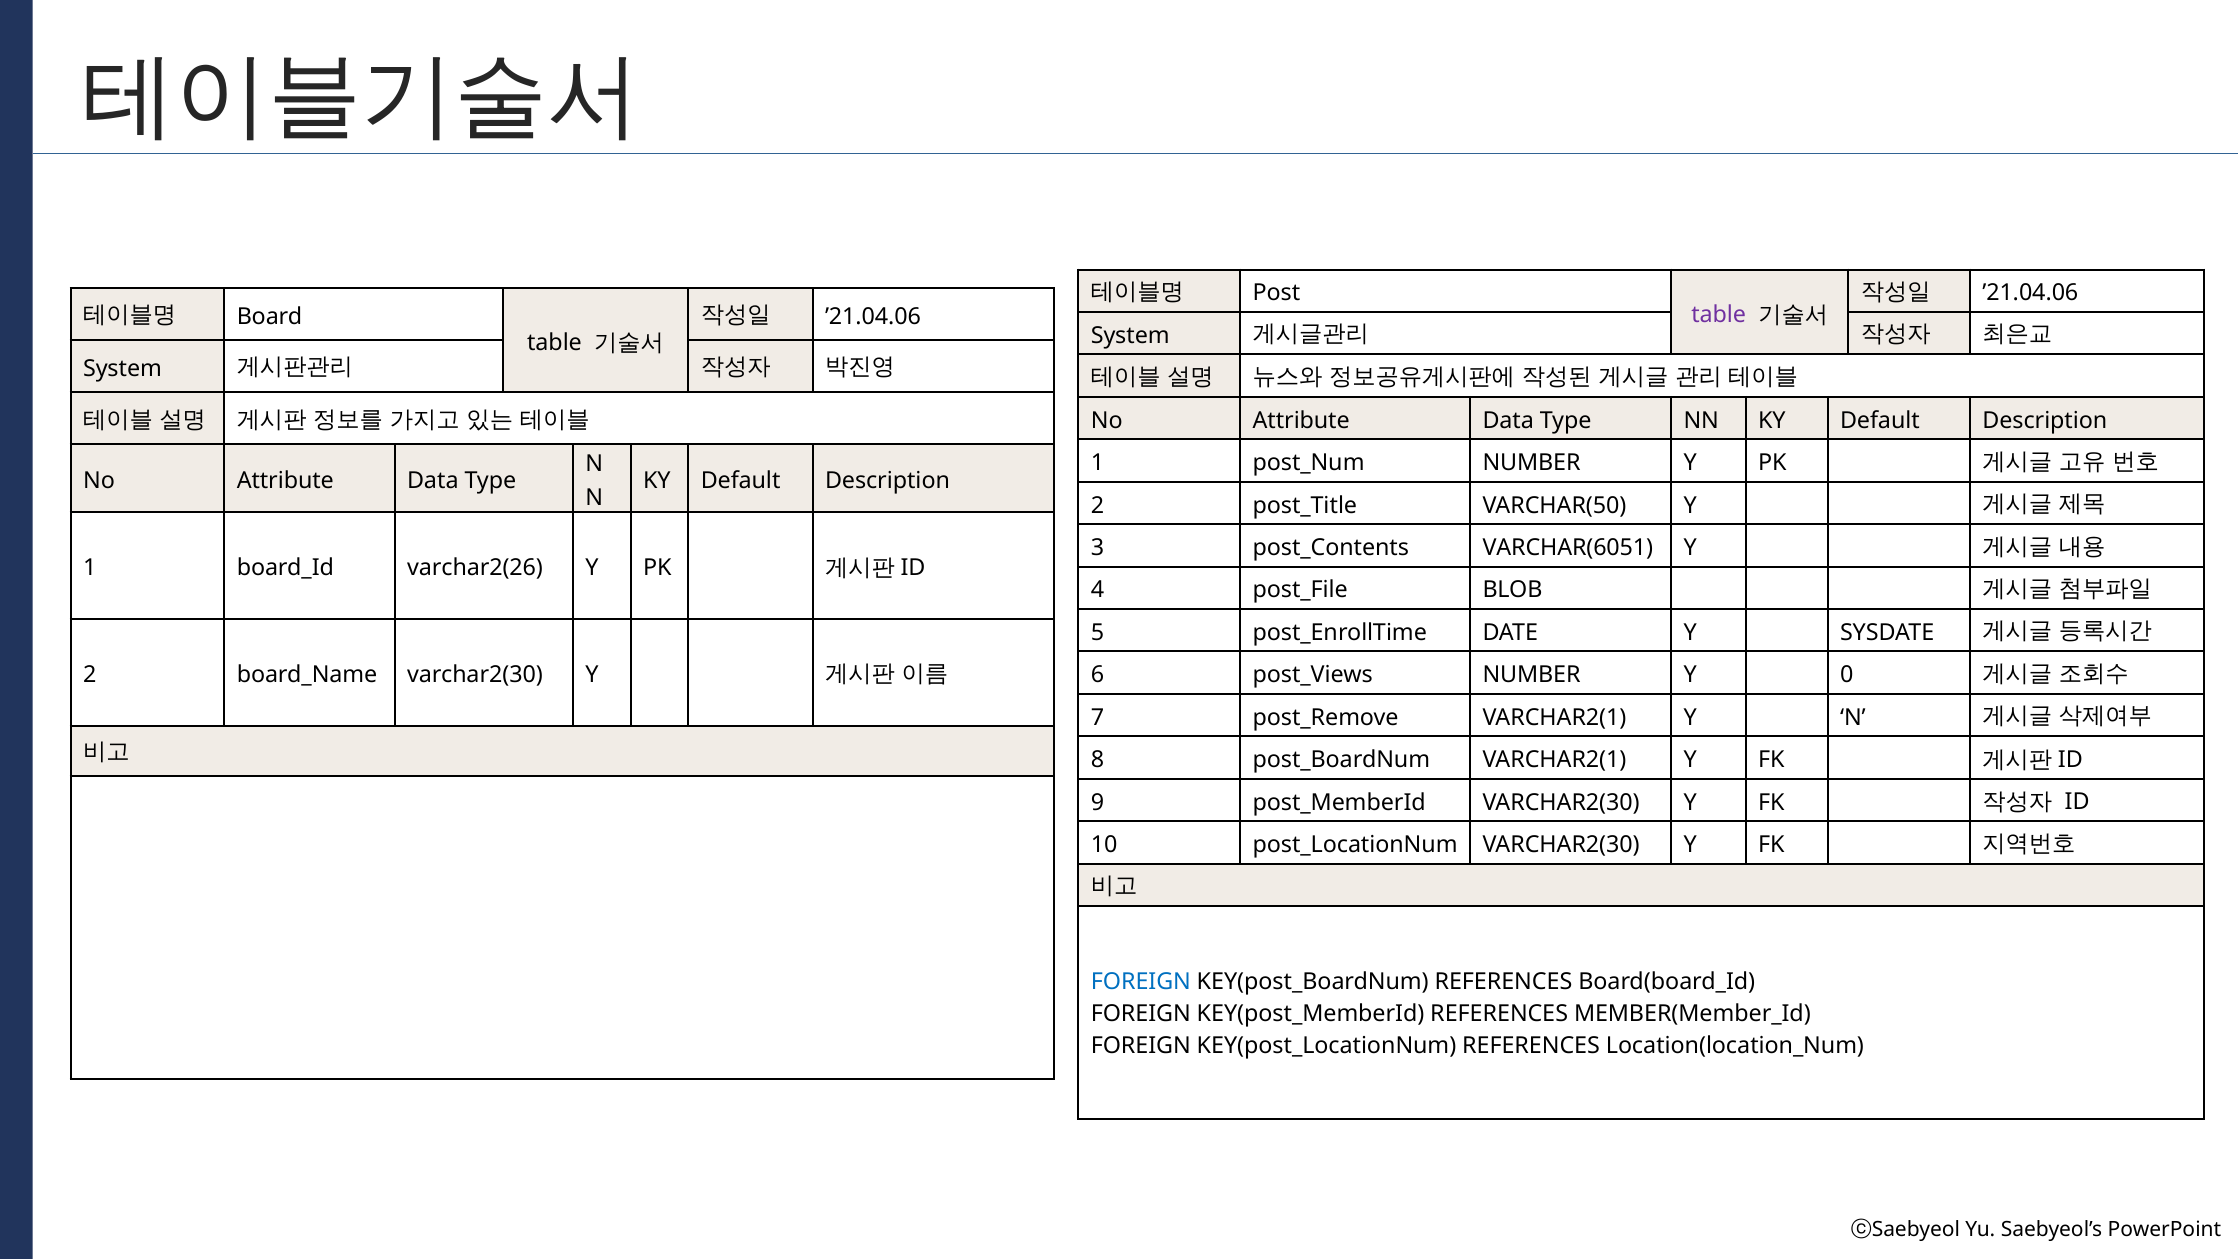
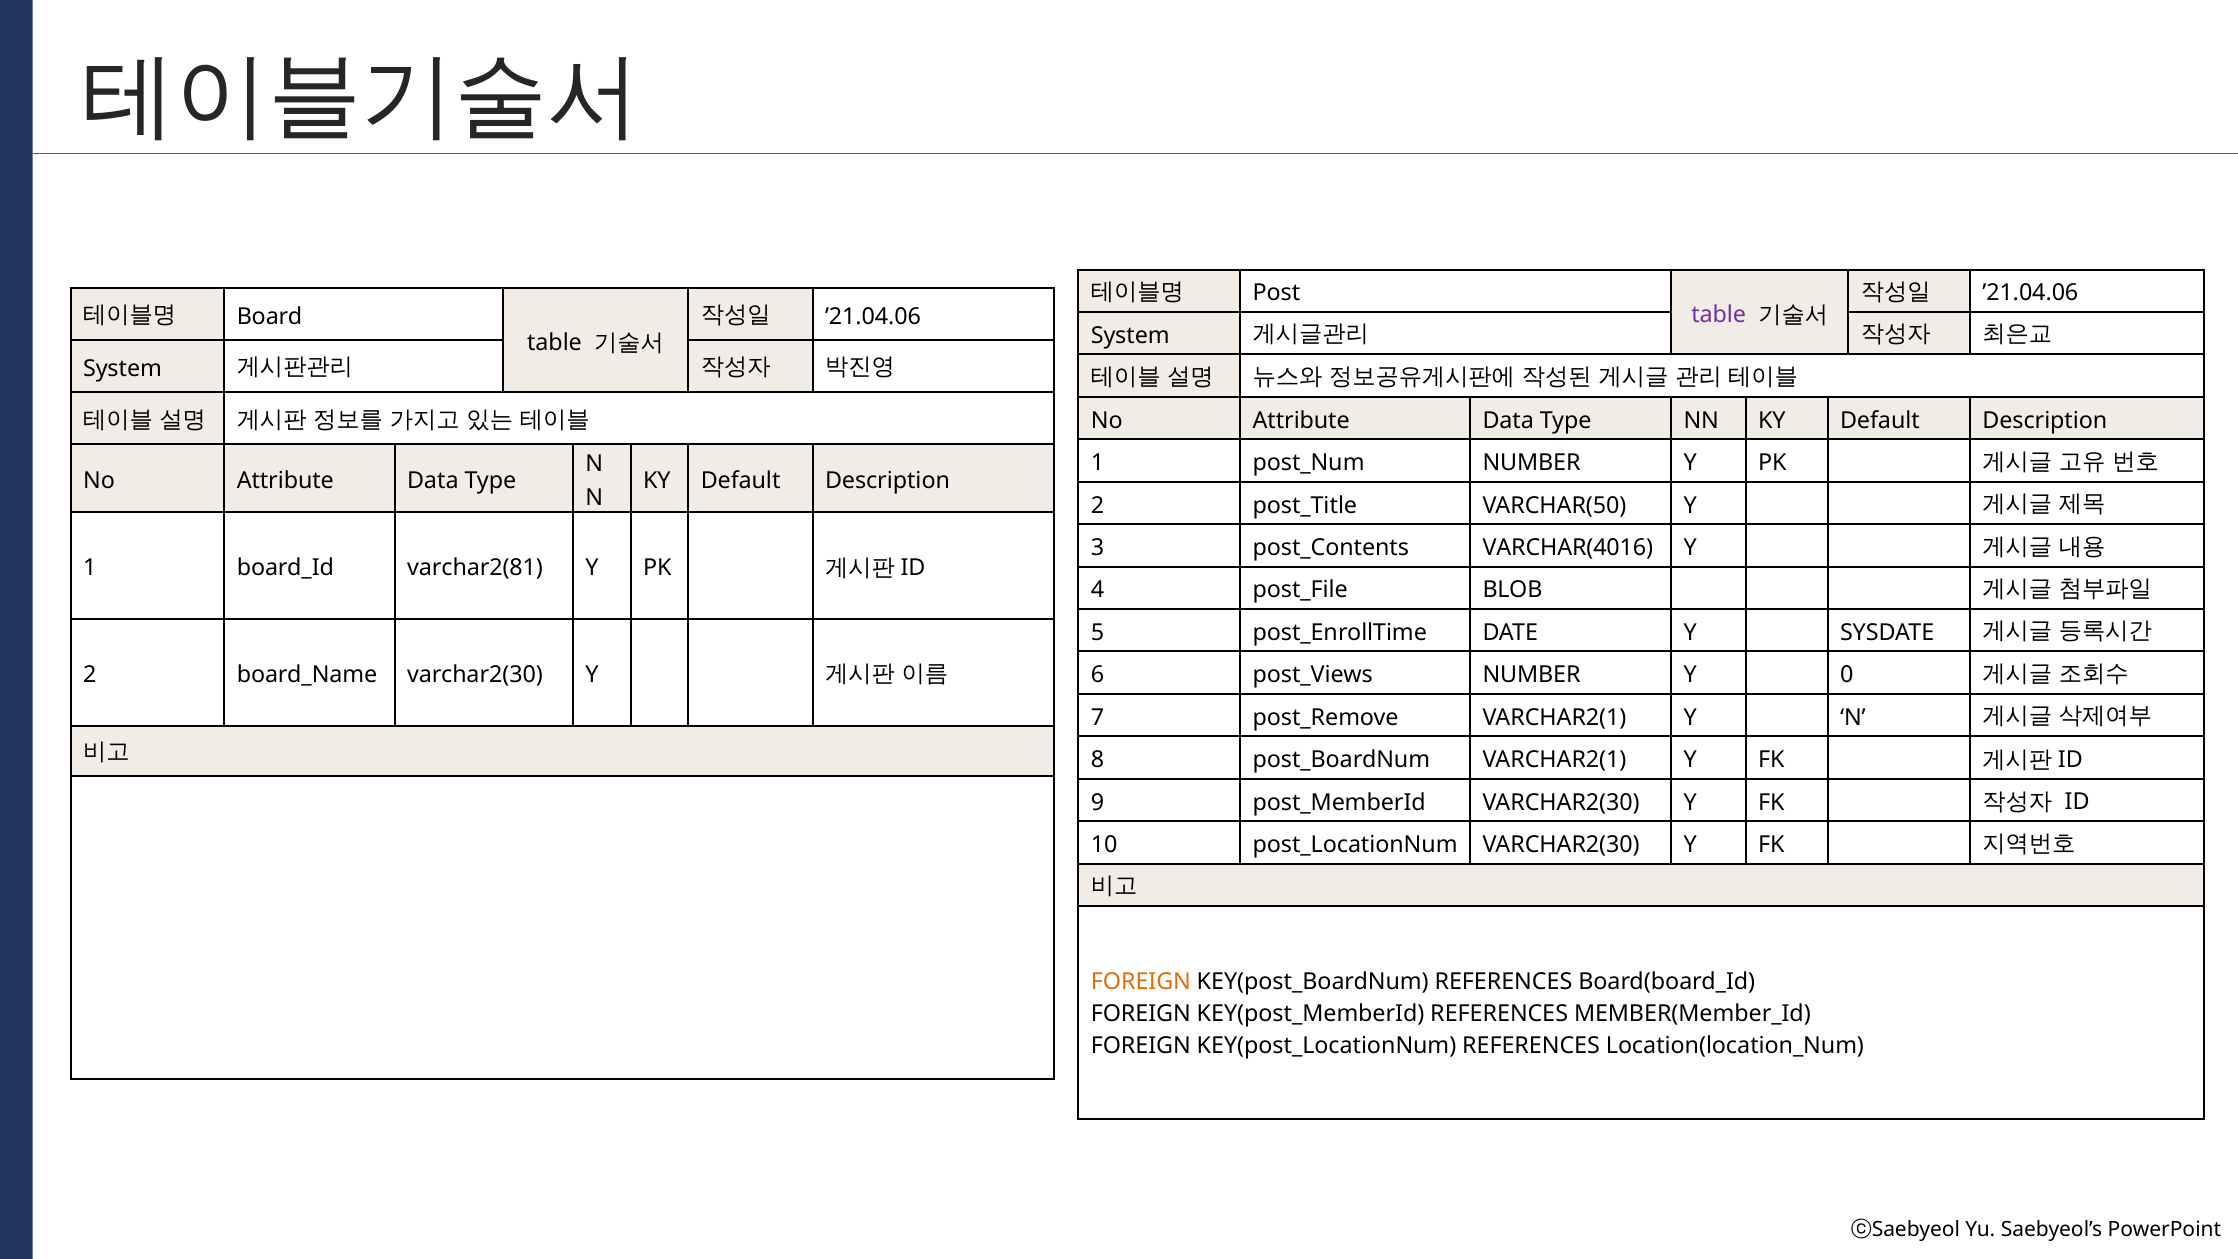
VARCHAR(6051: VARCHAR(6051 -> VARCHAR(4016 (1568, 548)
varchar2(26: varchar2(26 -> varchar2(81 (475, 568)
FOREIGN colour: blue -> orange (1141, 982)
